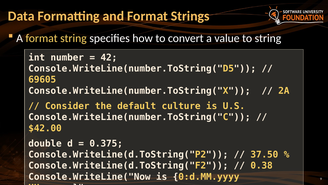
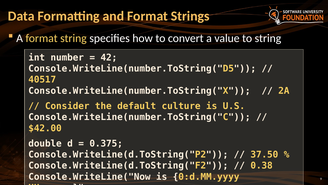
69605: 69605 -> 40517 (42, 79)
